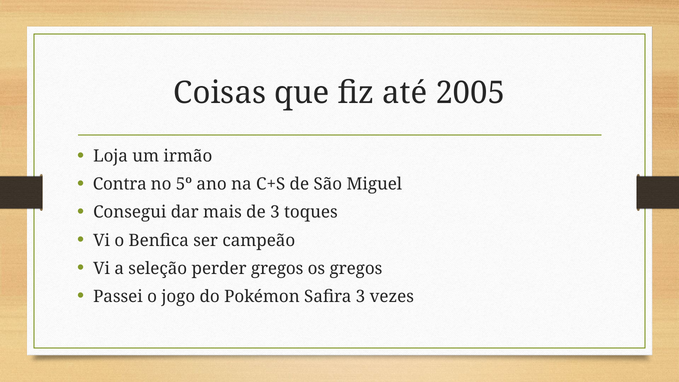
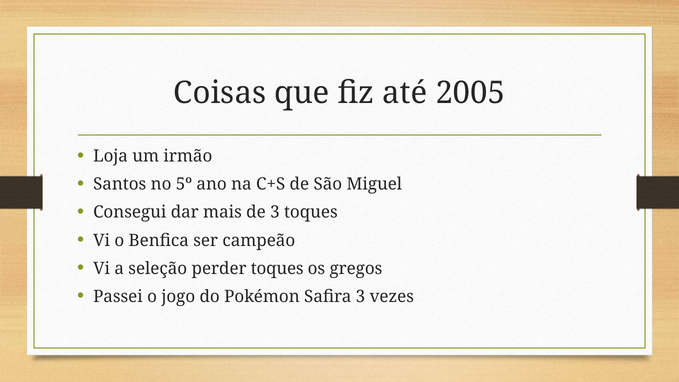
Contra: Contra -> Santos (120, 184)
perder gregos: gregos -> toques (277, 268)
